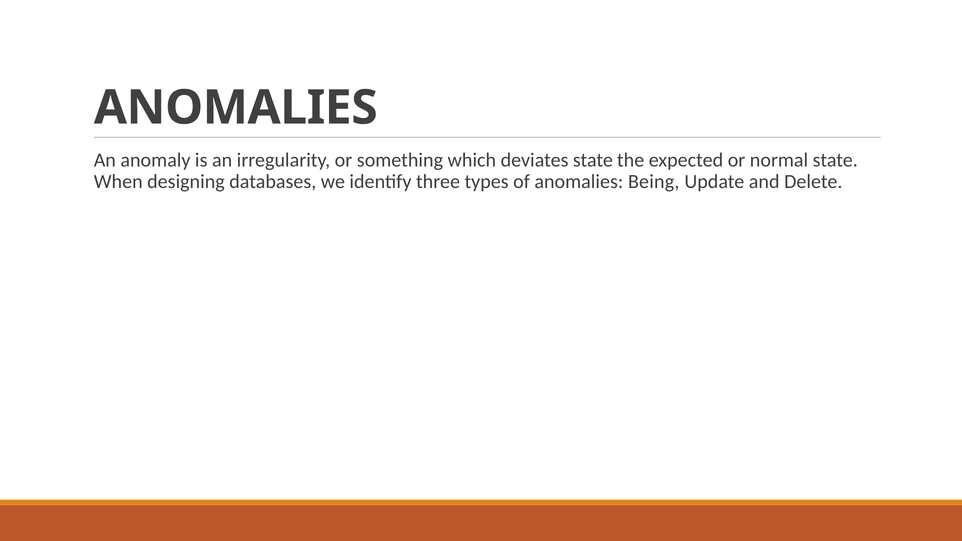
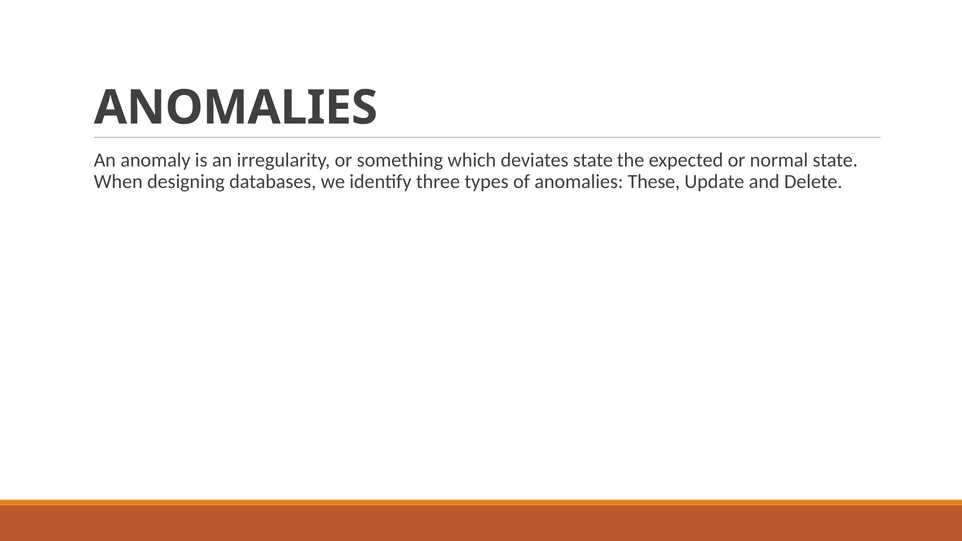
Being: Being -> These (654, 182)
